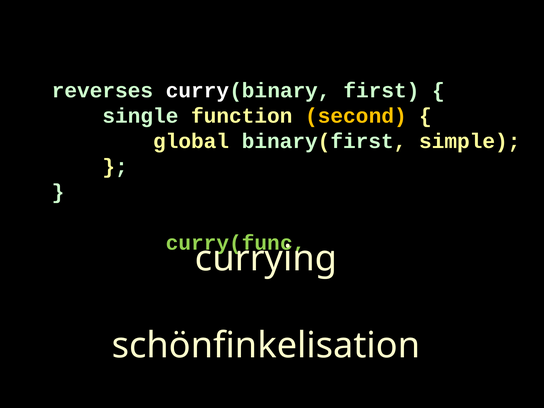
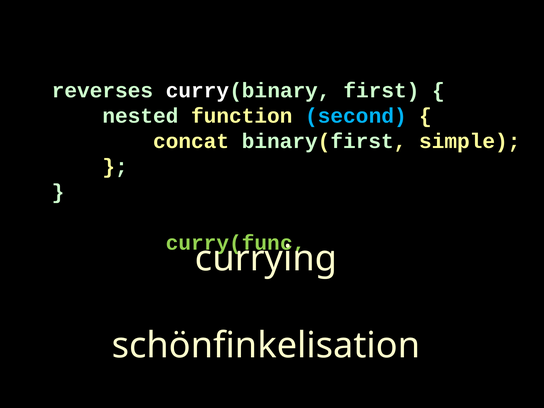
single: single -> nested (141, 116)
second colour: yellow -> light blue (356, 116)
global: global -> concat (191, 141)
